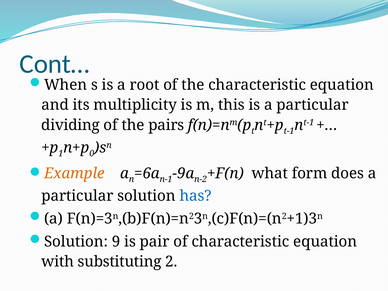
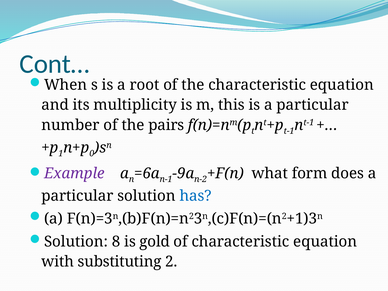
dividing: dividing -> number (70, 125)
Example colour: orange -> purple (74, 173)
9: 9 -> 8 (116, 242)
pair: pair -> gold (155, 242)
